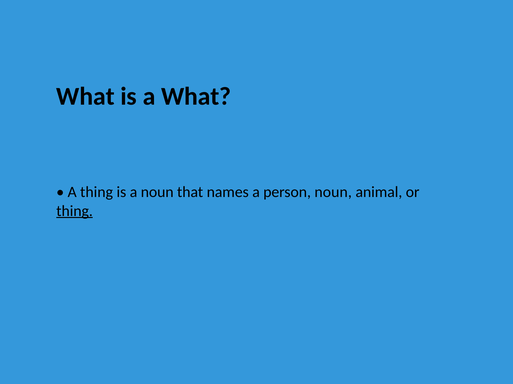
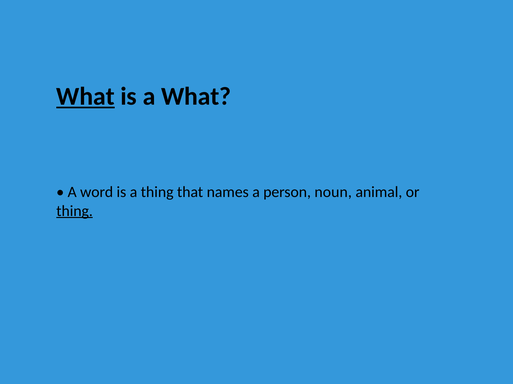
What underline: none -> present (85, 97)
A thing: thing -> word (97, 193)
a noun: noun -> thing (157, 193)
